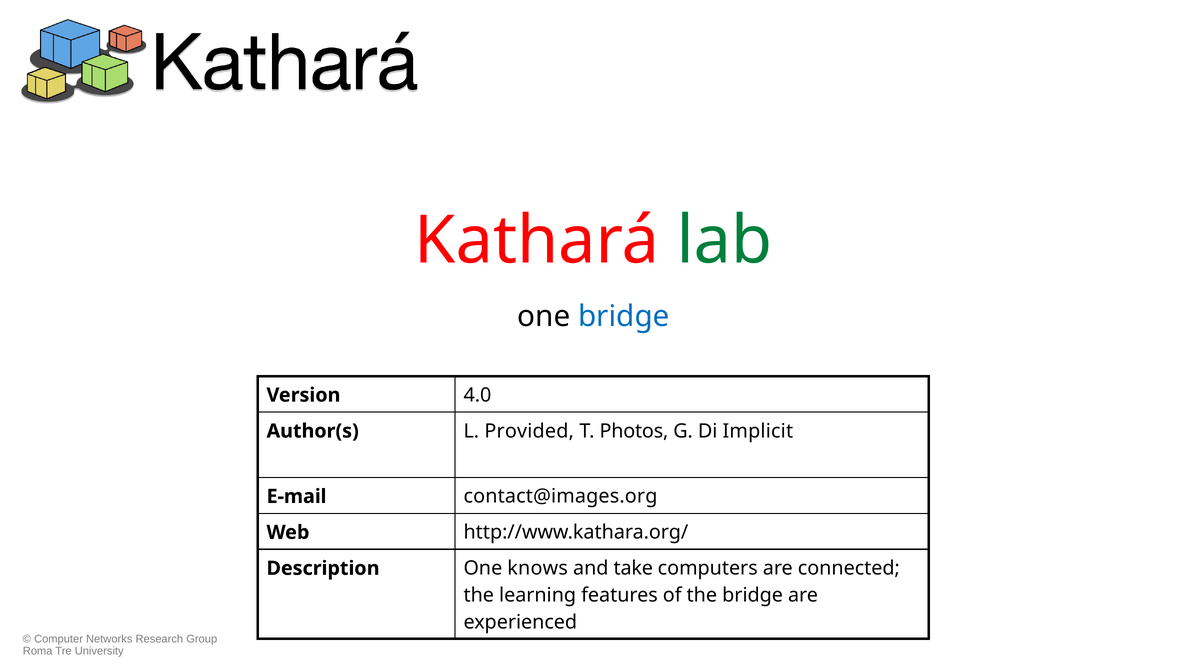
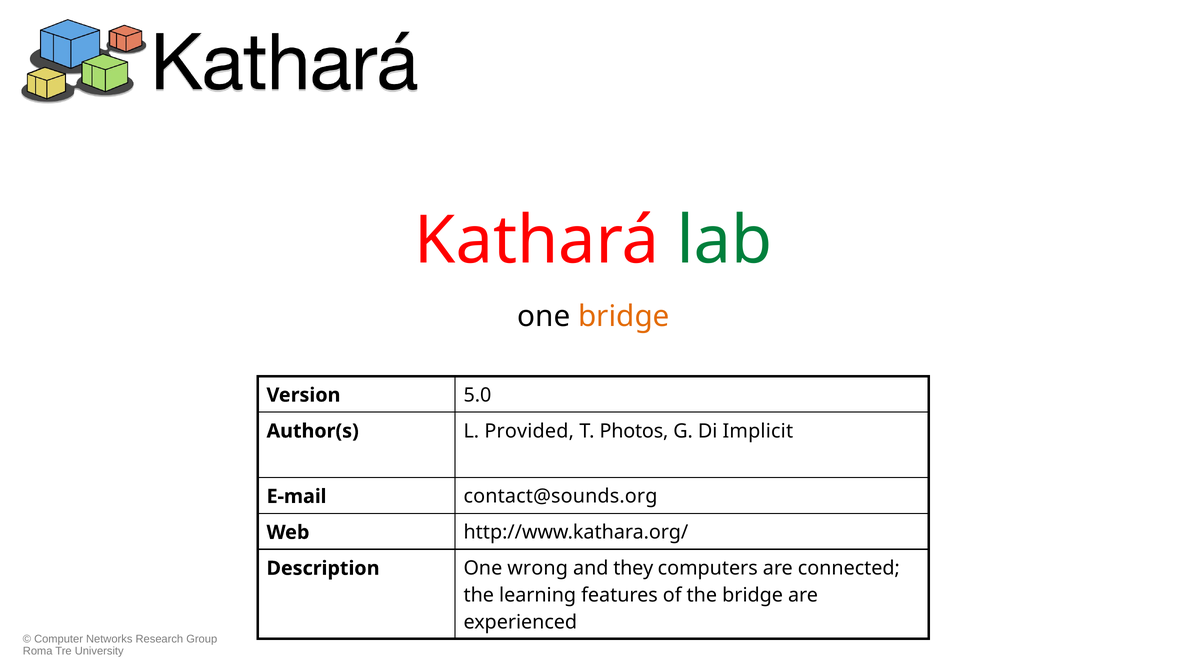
bridge colour: blue -> orange (624, 316)
4.0: 4.0 -> 5.0 (477, 395)
contact@images.org: contact@images.org -> contact@sounds.org (561, 496)
knows: knows -> wrong (538, 568)
take: take -> they (633, 568)
